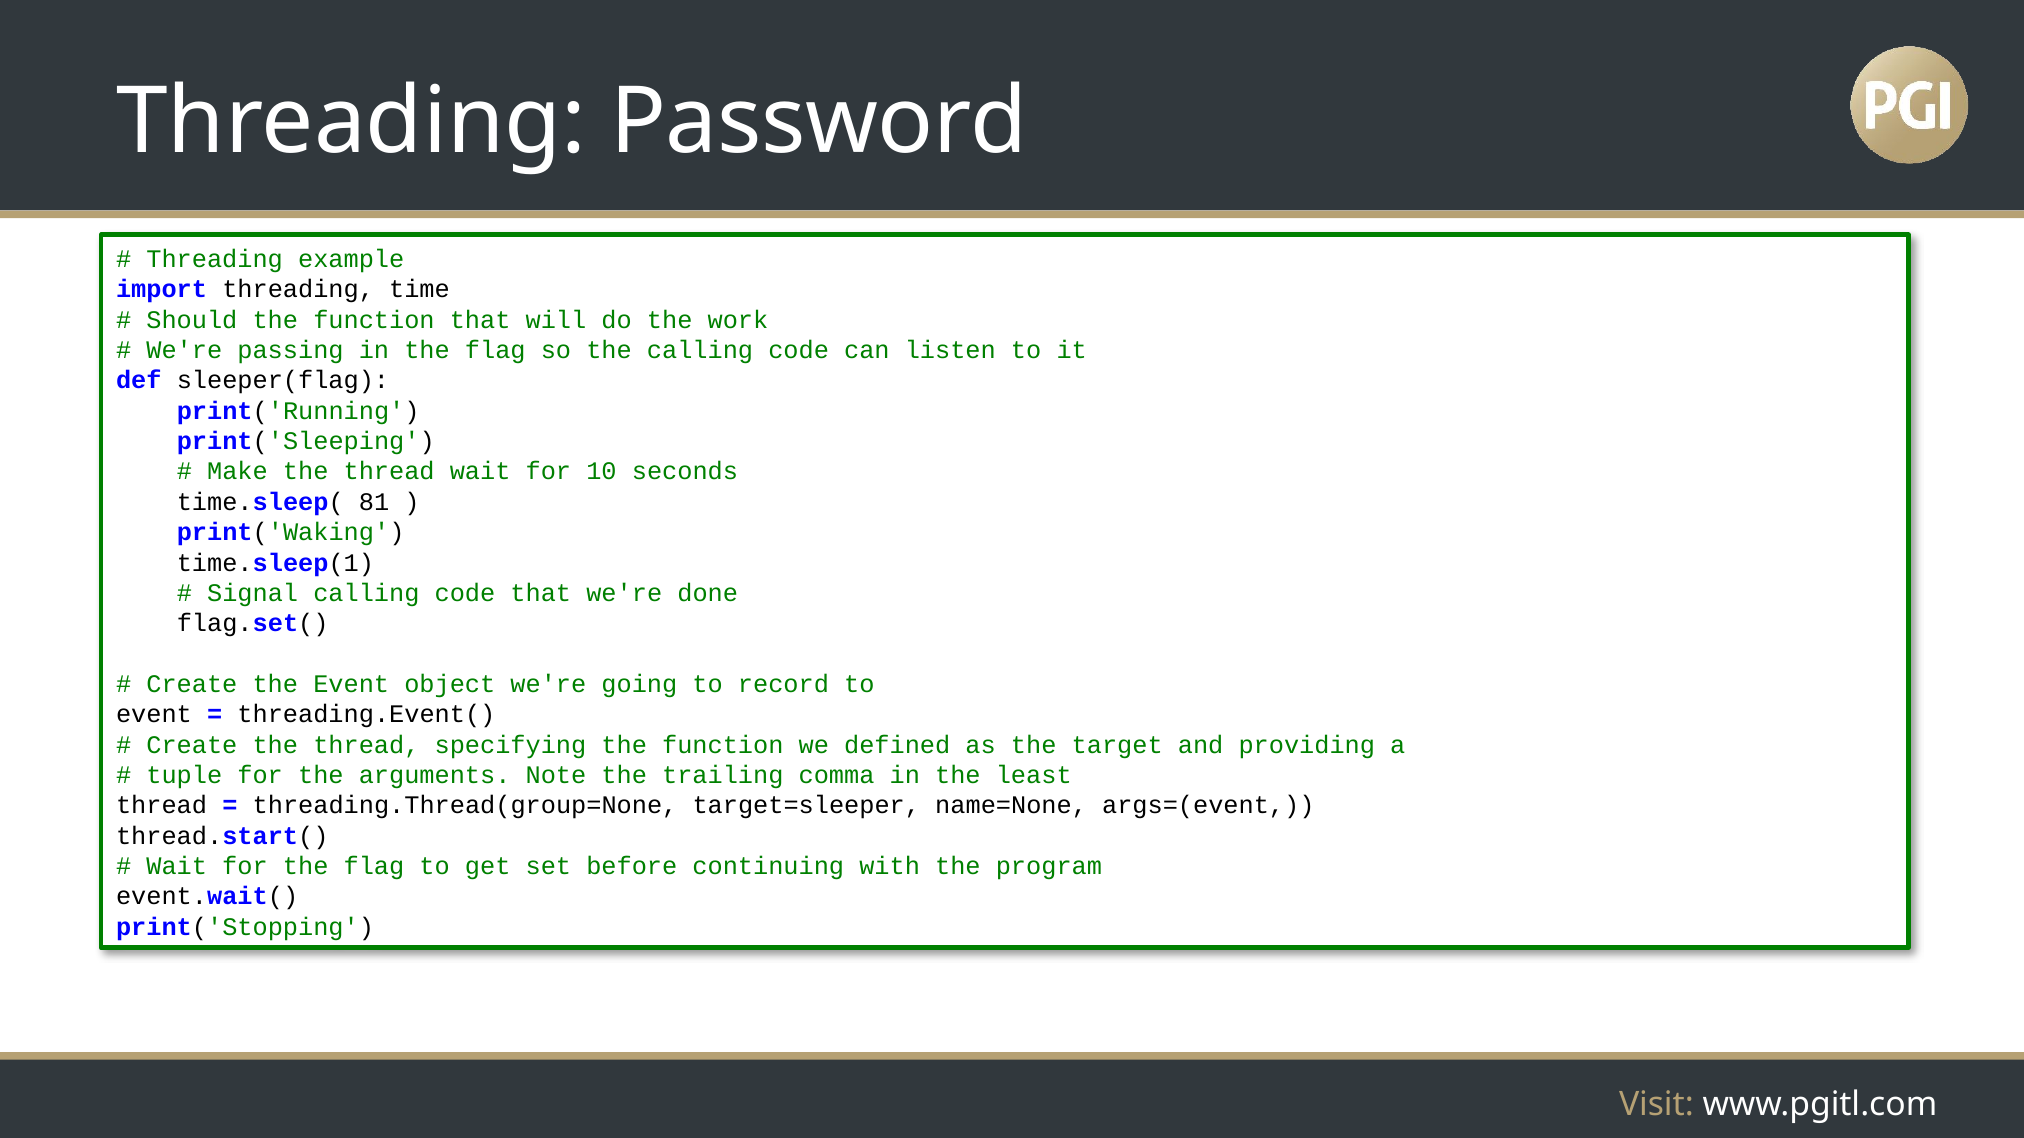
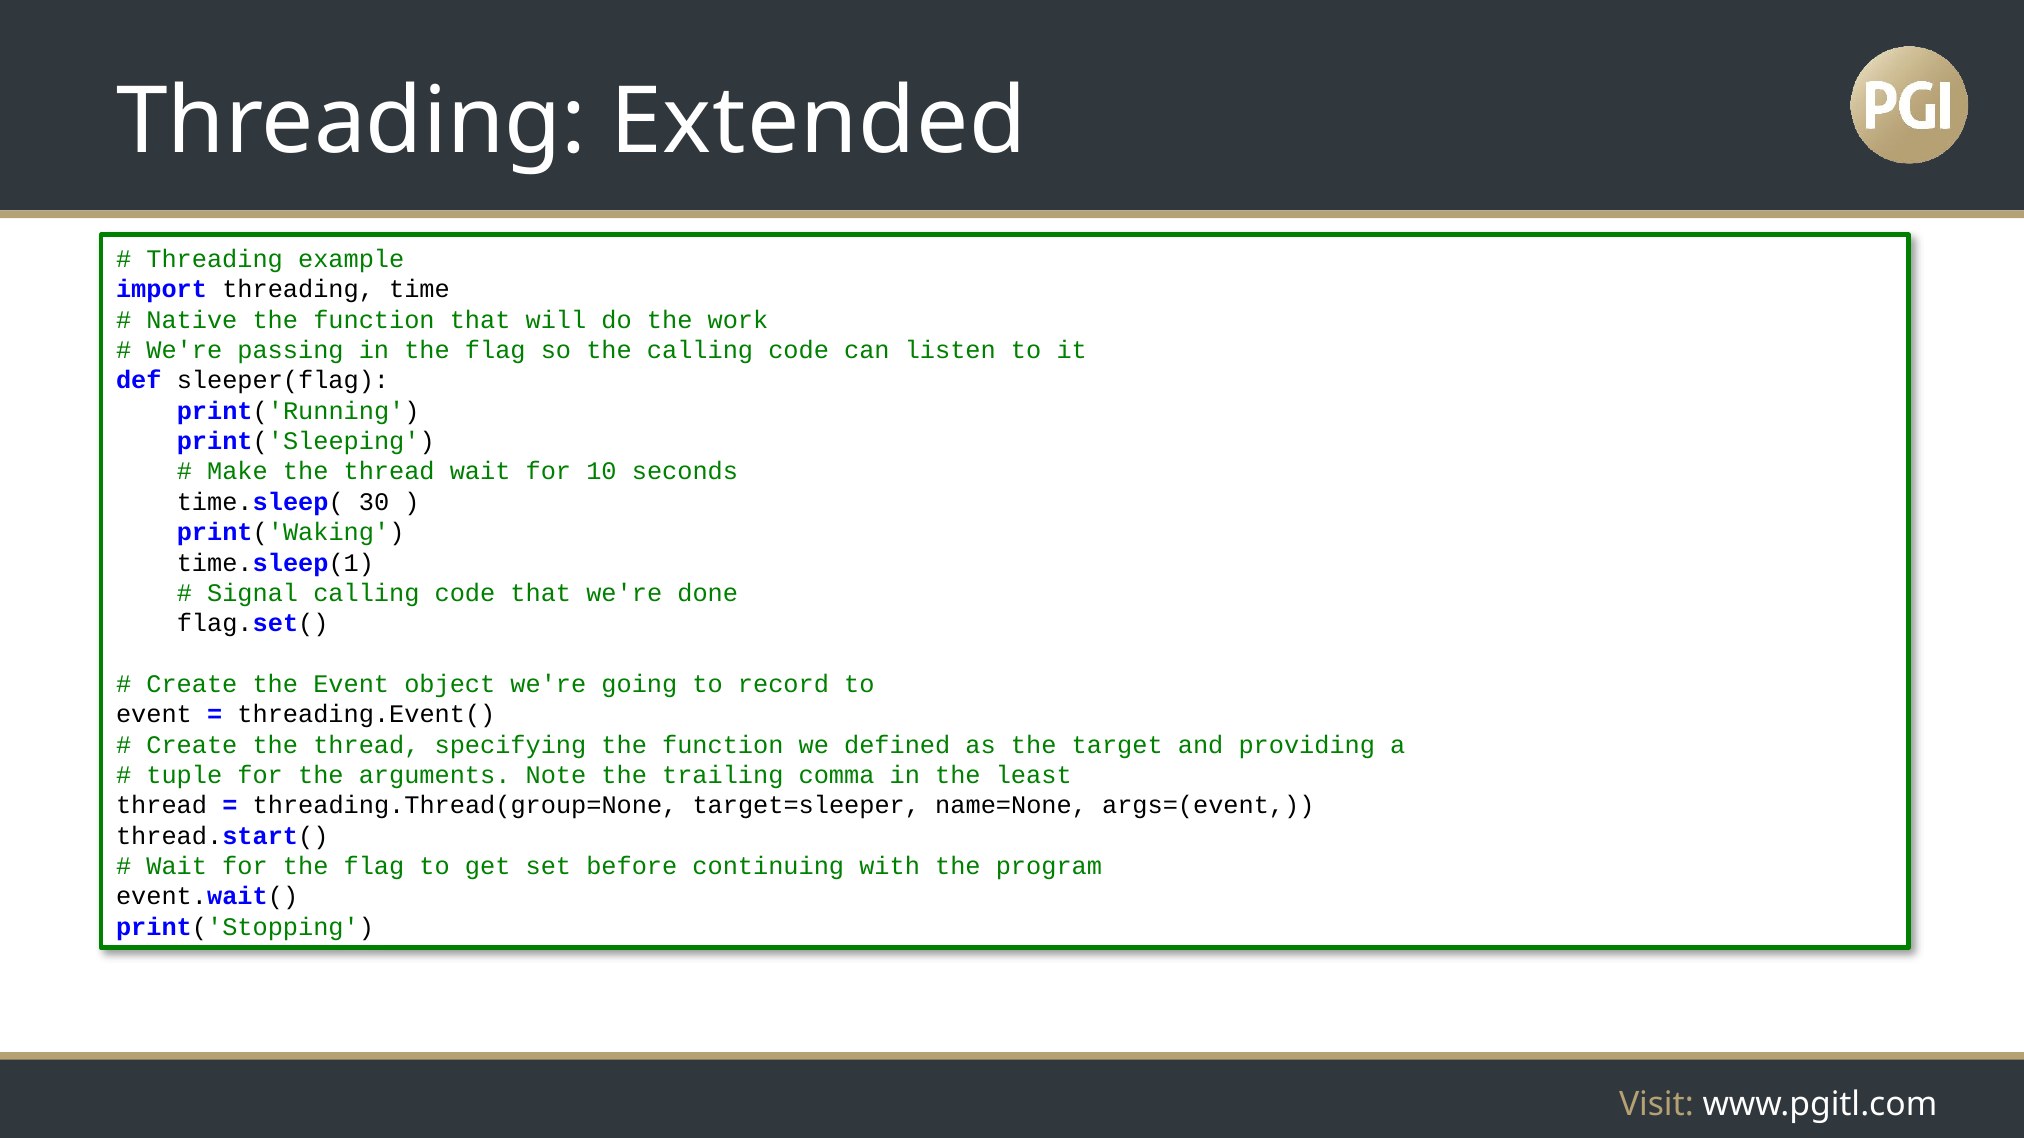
Password: Password -> Extended (818, 122)
Should: Should -> Native (192, 320)
81: 81 -> 30 (374, 502)
